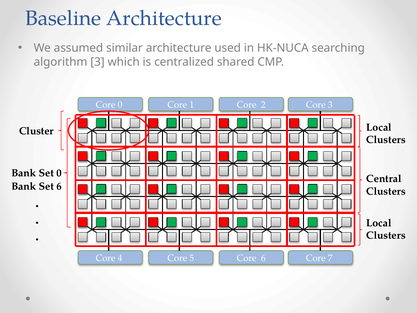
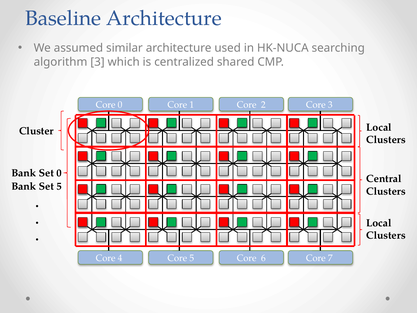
Set 6: 6 -> 5 (59, 186)
